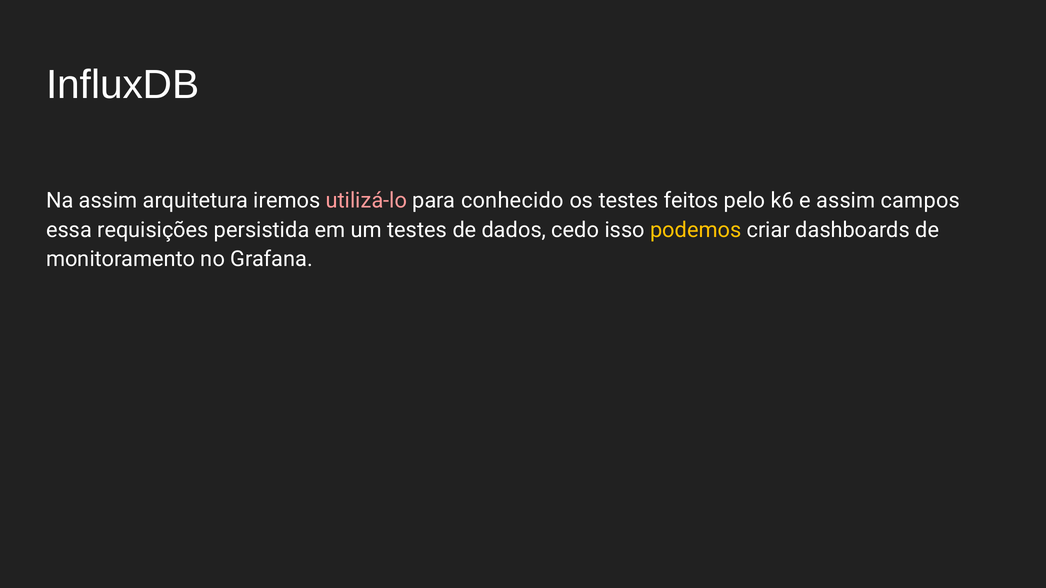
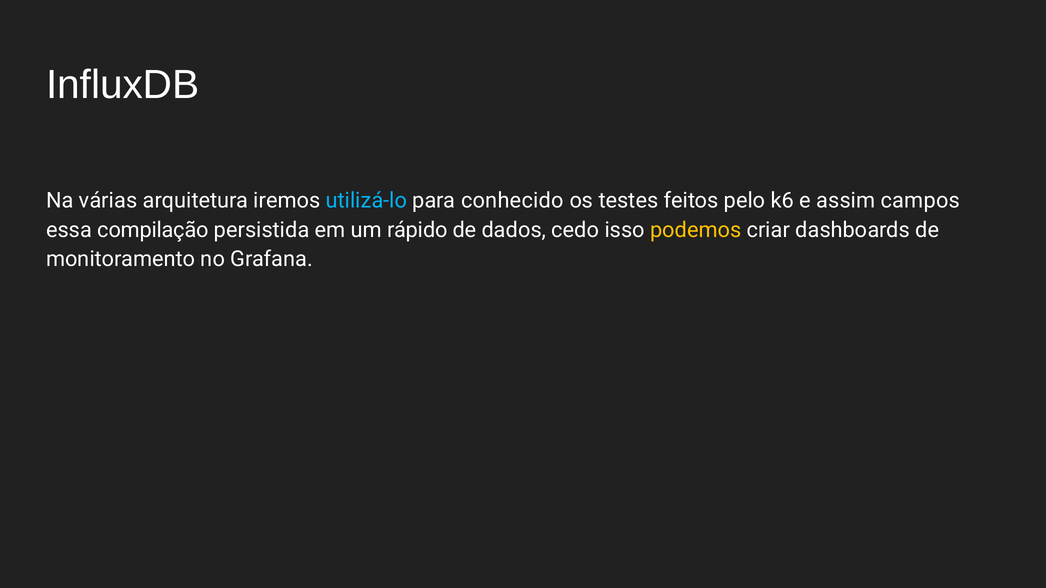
Na assim: assim -> várias (108, 201)
utilizá-lo colour: pink -> light blue (366, 201)
requisições: requisições -> compilação (153, 230)
um testes: testes -> rápido (417, 230)
